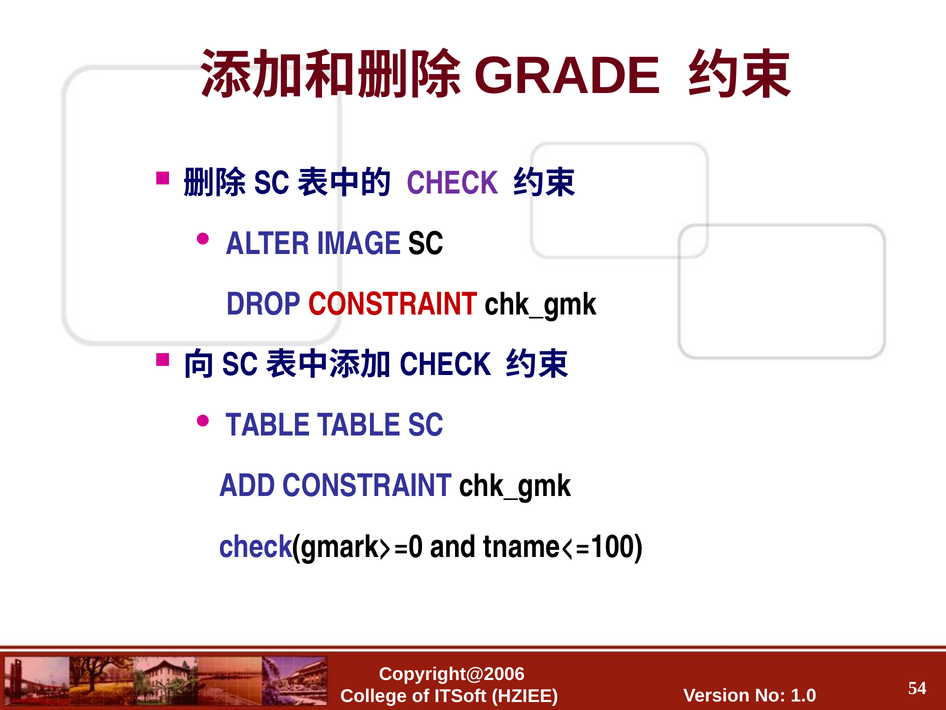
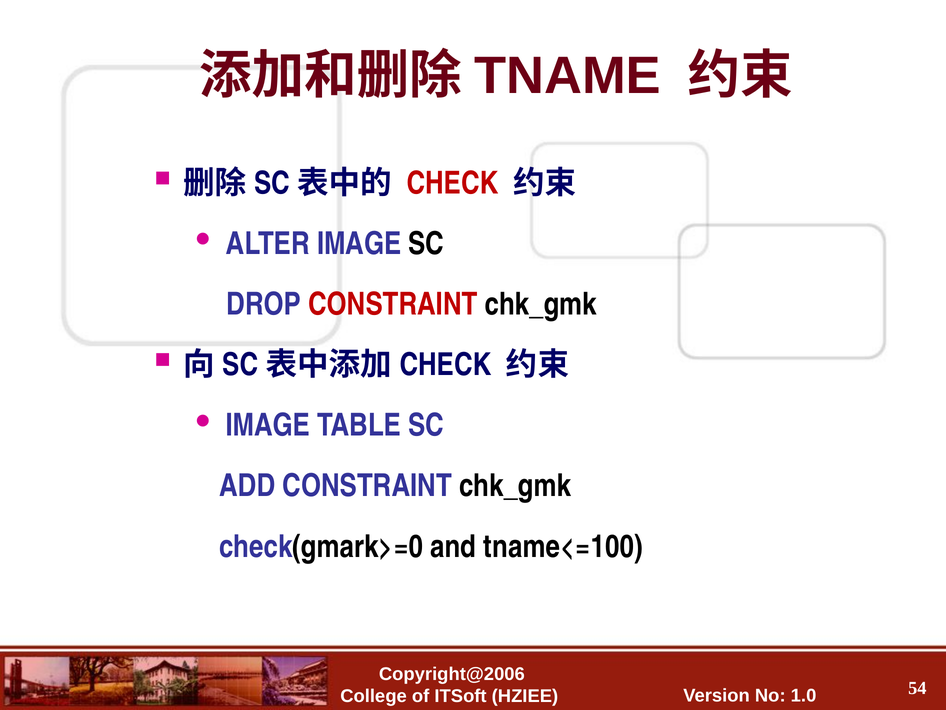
GRADE: GRADE -> TNAME (567, 76)
CHECK colour: purple -> red (452, 183)
TABLE: TABLE -> IMAGE (268, 425)
